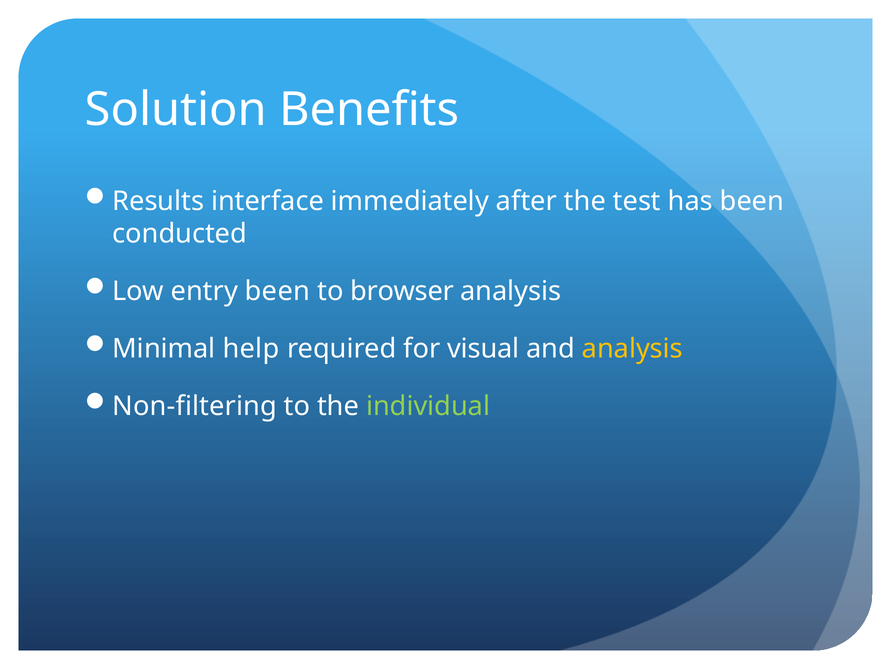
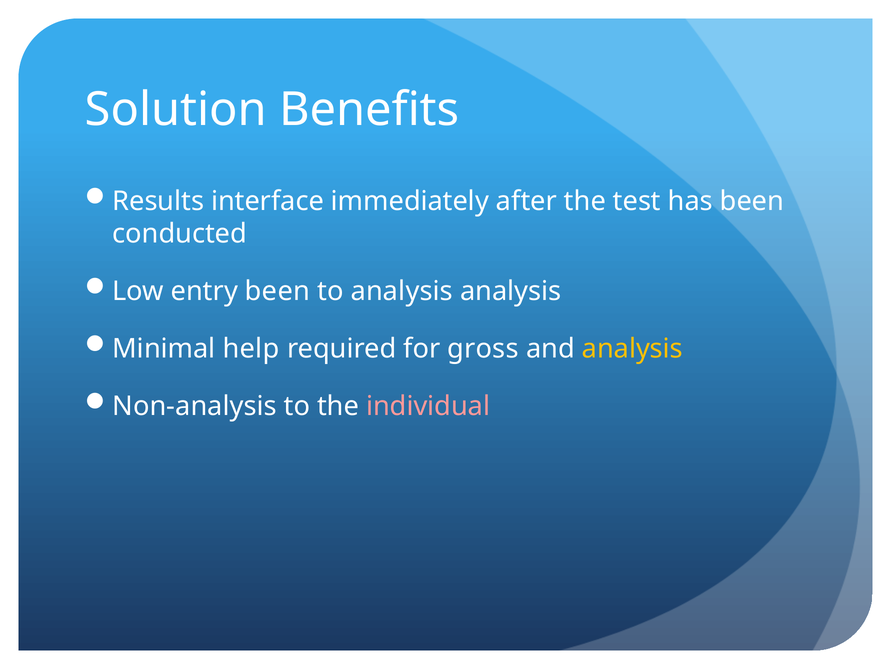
to browser: browser -> analysis (402, 291)
visual: visual -> gross (483, 348)
Non-filtering: Non-filtering -> Non-analysis (195, 406)
individual colour: light green -> pink (428, 406)
